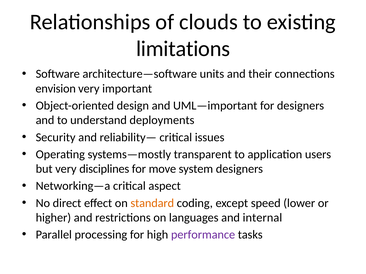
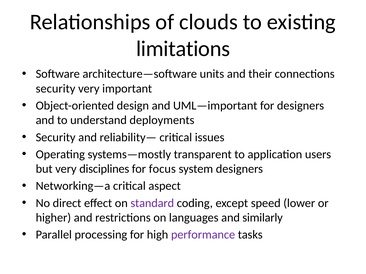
envision: envision -> security (56, 89)
move: move -> focus (162, 169)
standard colour: orange -> purple (152, 203)
internal: internal -> similarly (263, 218)
